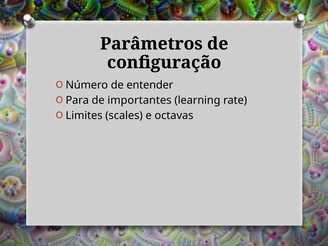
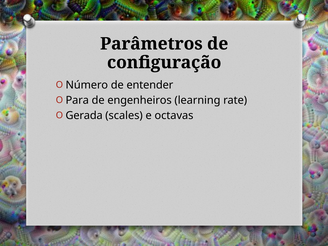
importantes: importantes -> engenheiros (140, 100)
Limites: Limites -> Gerada (84, 116)
